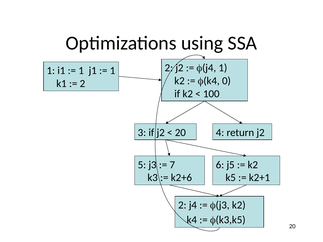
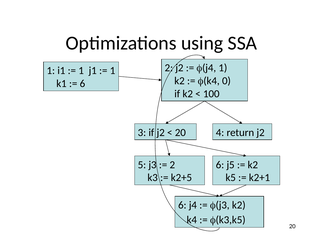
2: 2 -> 6 (82, 84)
7: 7 -> 2 (172, 165)
k2+6: k2+6 -> k2+5 (181, 178)
2: 2 -> 6 (182, 205)
